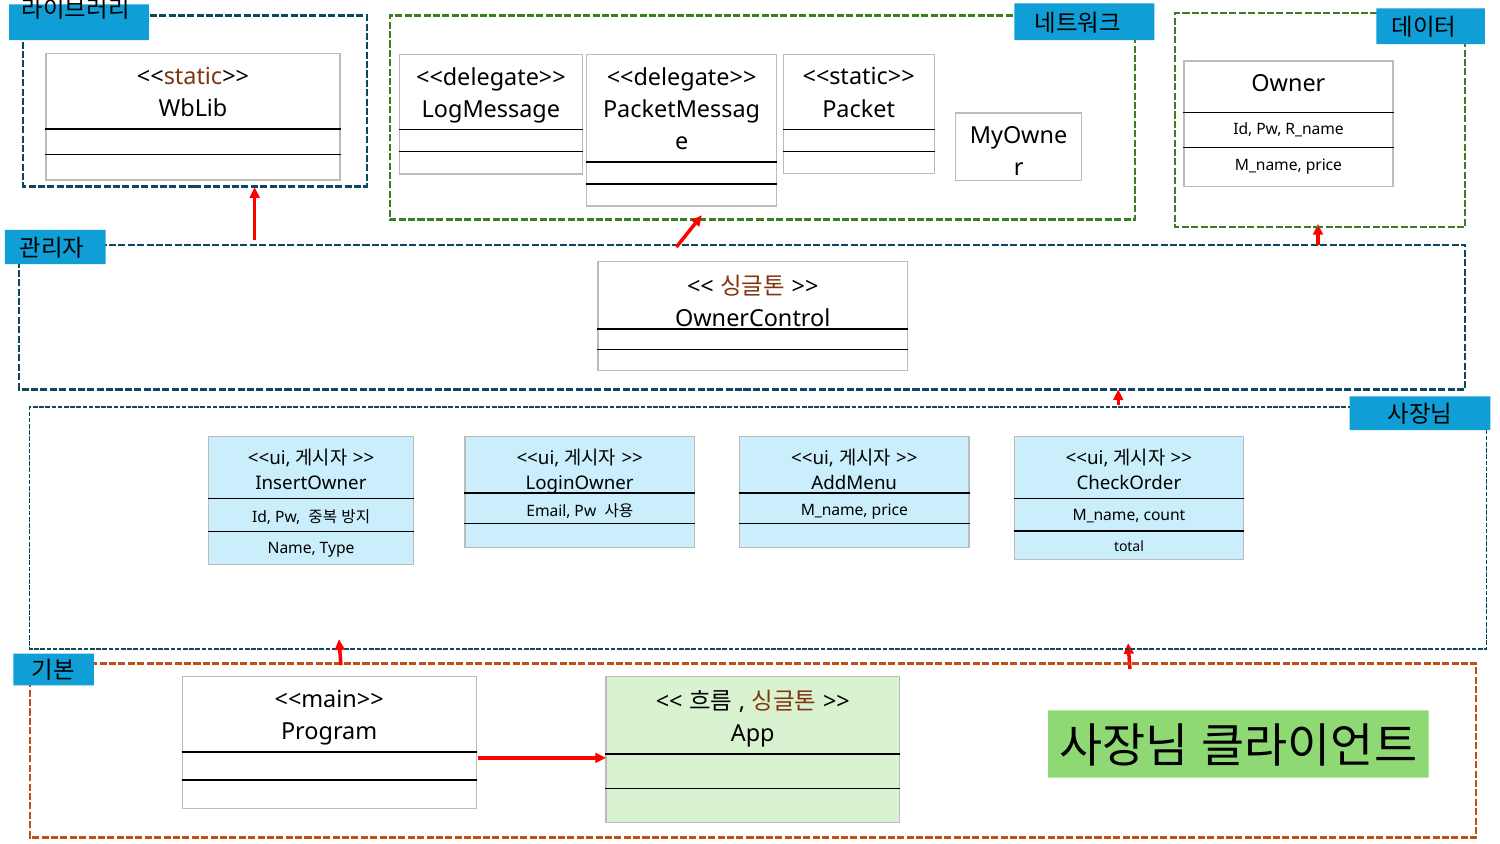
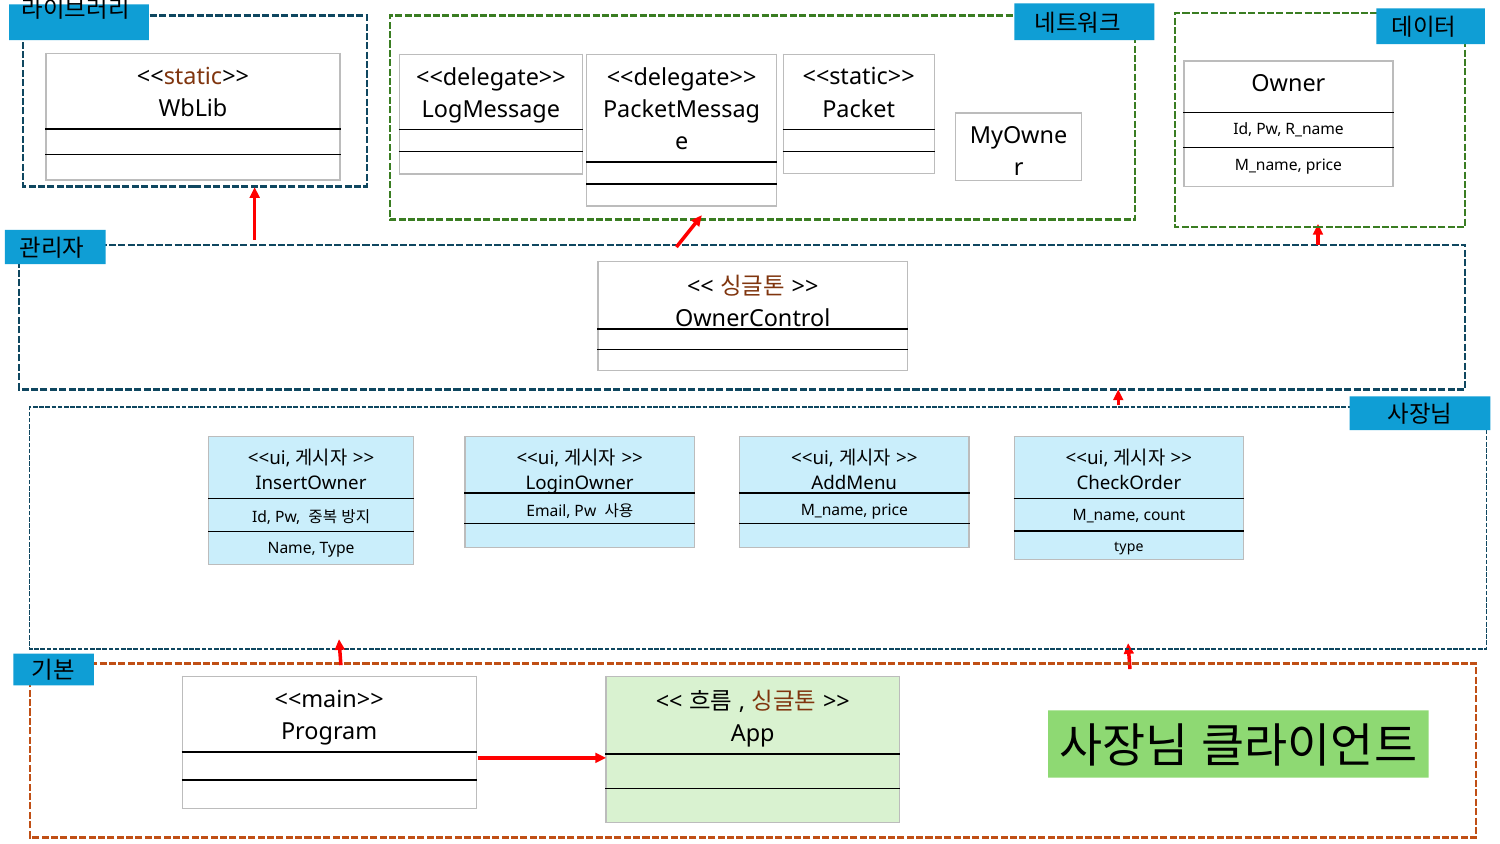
total: total -> type (1129, 547)
